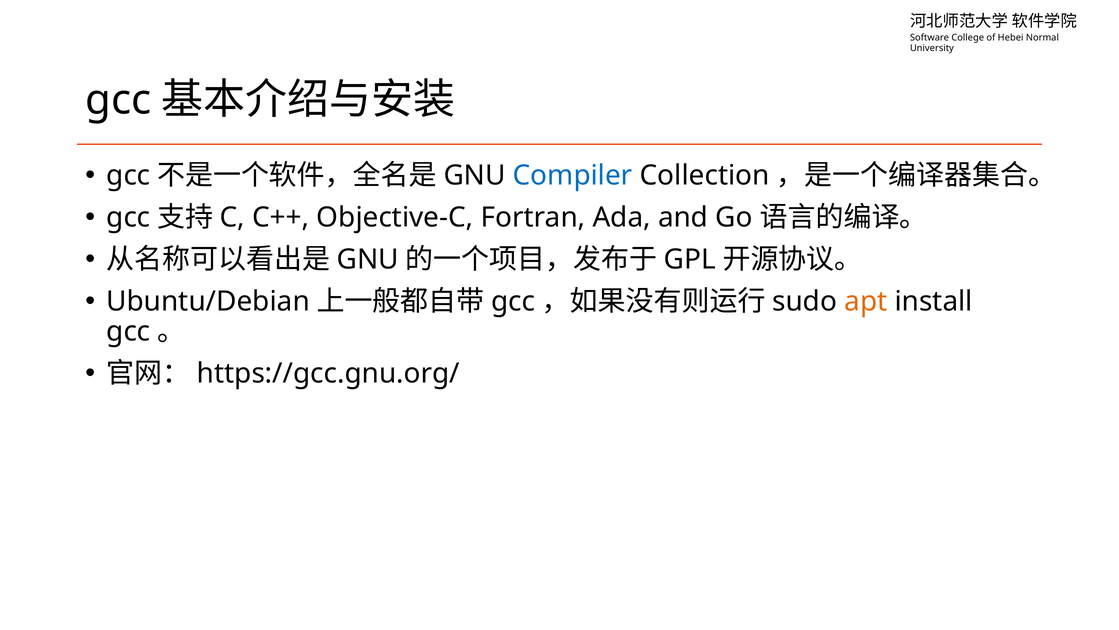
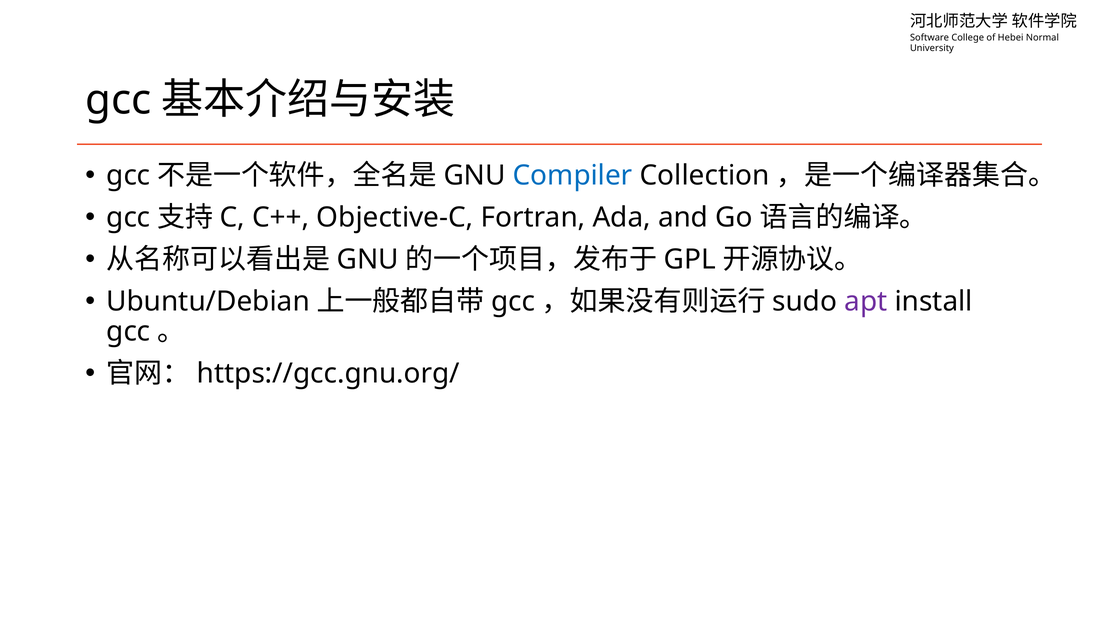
apt colour: orange -> purple (866, 301)
